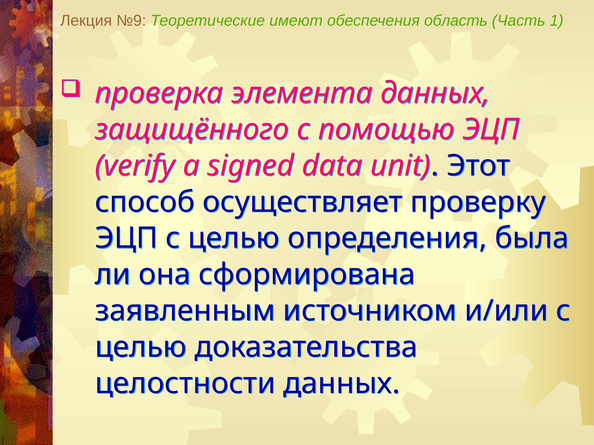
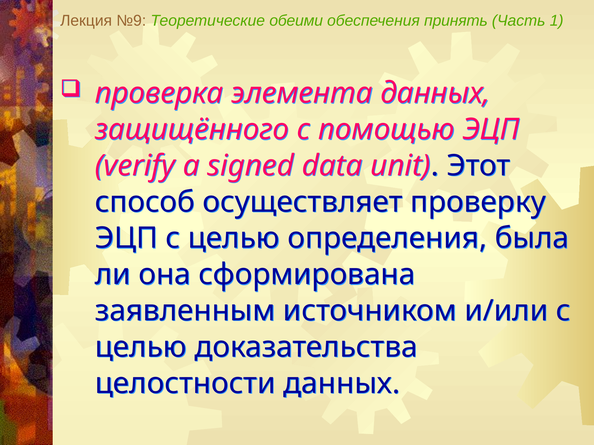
имеют: имеют -> обеими (296, 21)
область: область -> принять (456, 21)
